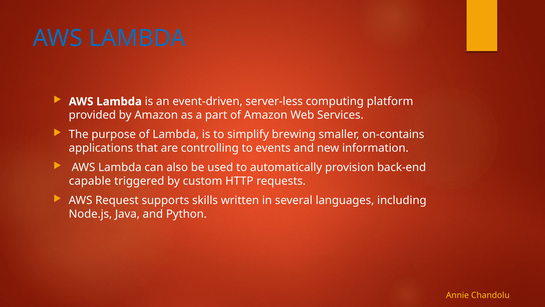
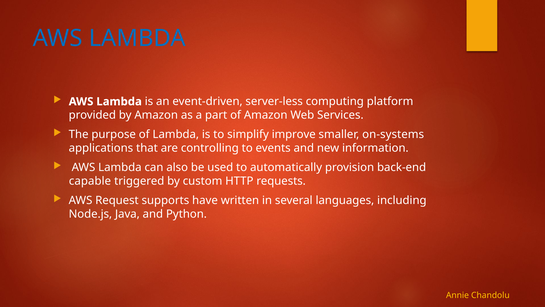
brewing: brewing -> improve (294, 134)
on-contains: on-contains -> on-systems (393, 134)
skills: skills -> have (205, 200)
